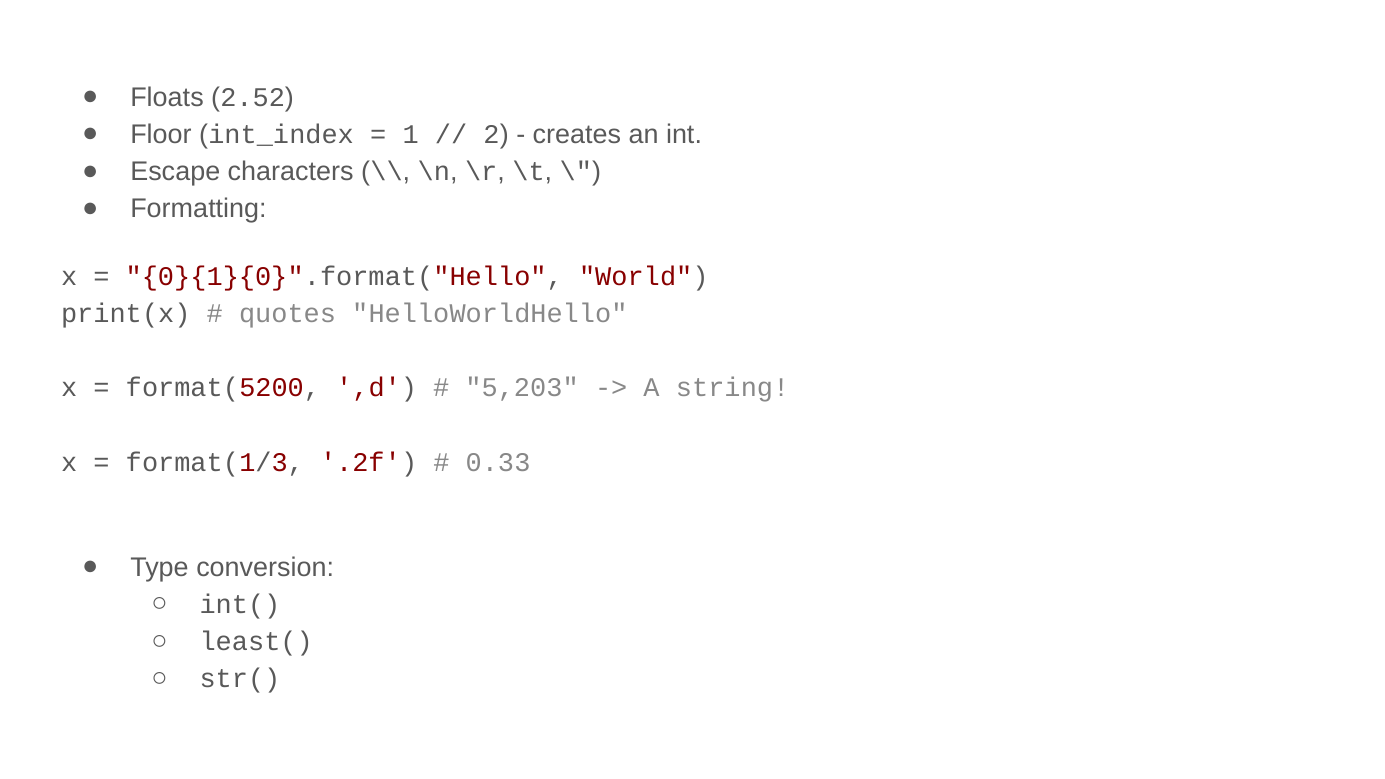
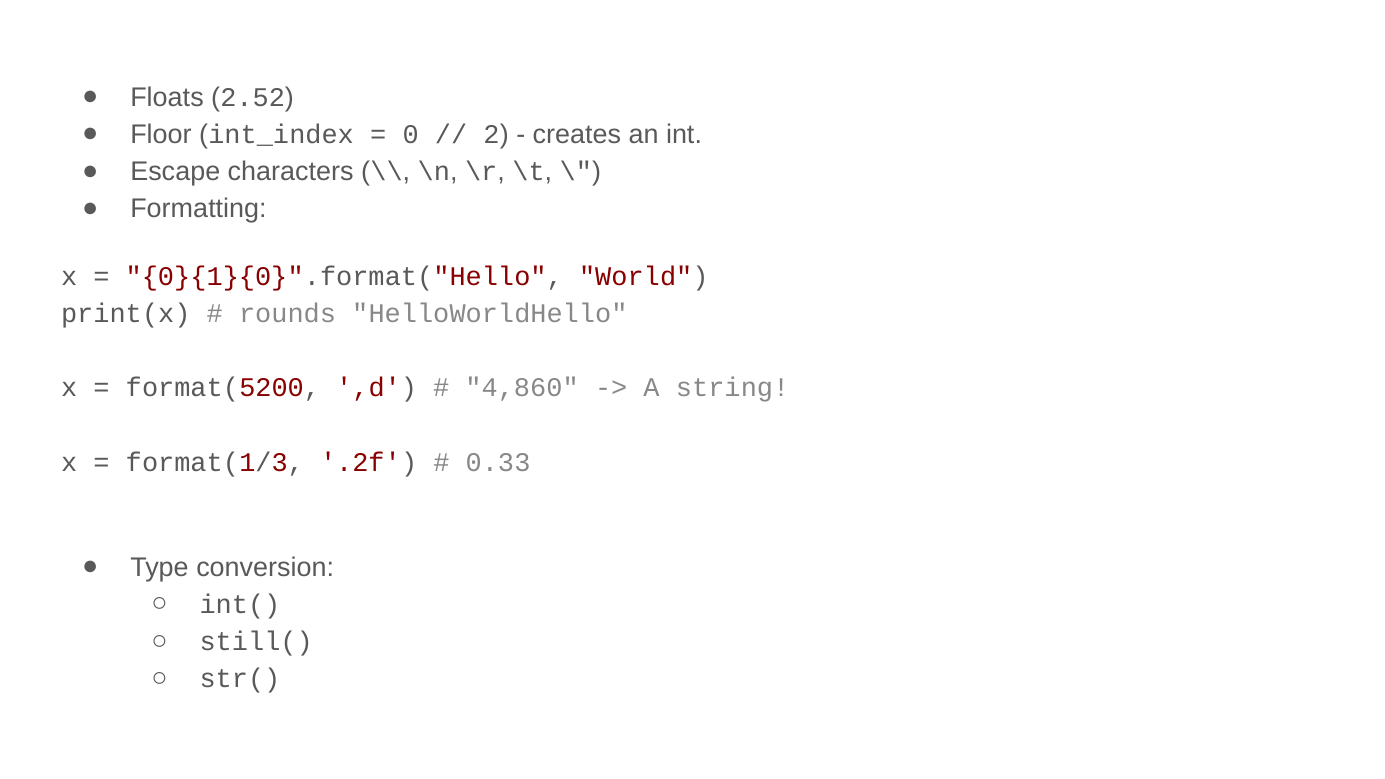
1: 1 -> 0 (411, 135)
quotes: quotes -> rounds (288, 314)
5,203: 5,203 -> 4,860 (522, 388)
least(: least( -> still( (256, 642)
